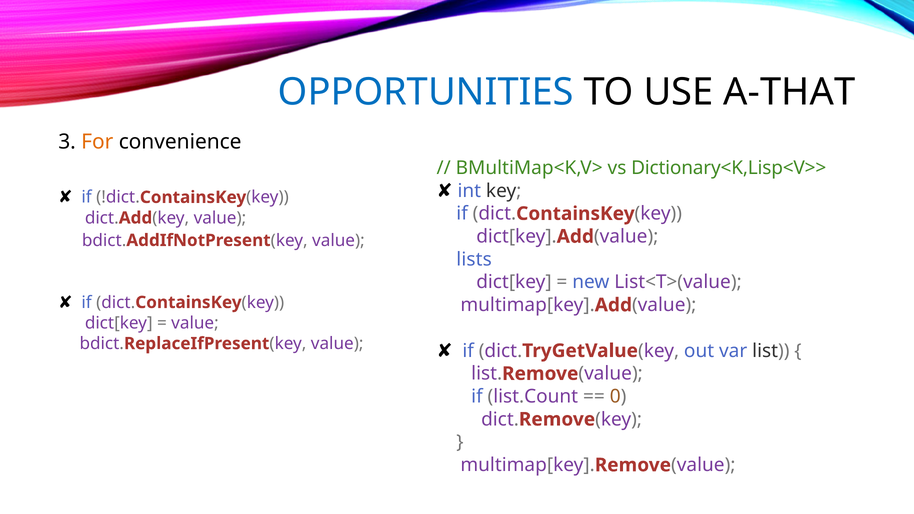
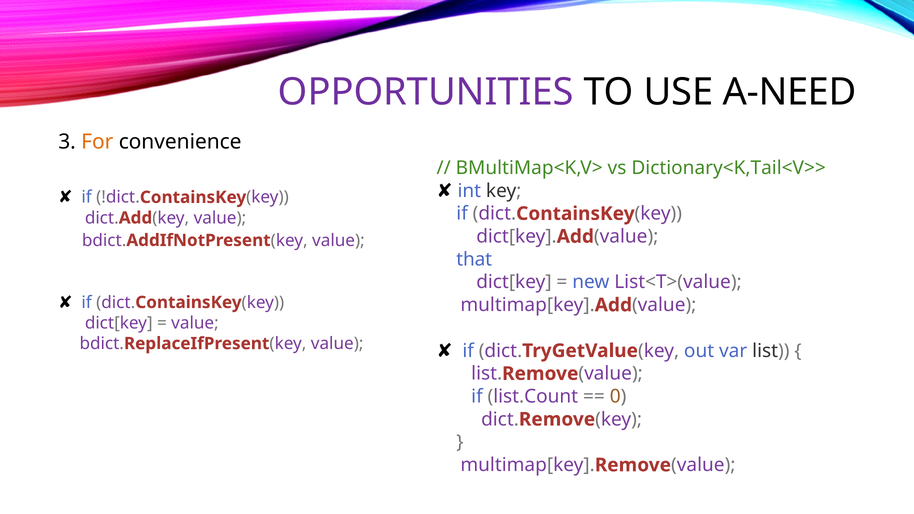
OPPORTUNITIES colour: blue -> purple (426, 92)
A-THAT: A-THAT -> A-NEED (790, 92)
Dictionary<K,Lisp<V>>: Dictionary<K,Lisp<V>> -> Dictionary<K,Tail<V>> (729, 168)
lists: lists -> that (474, 259)
